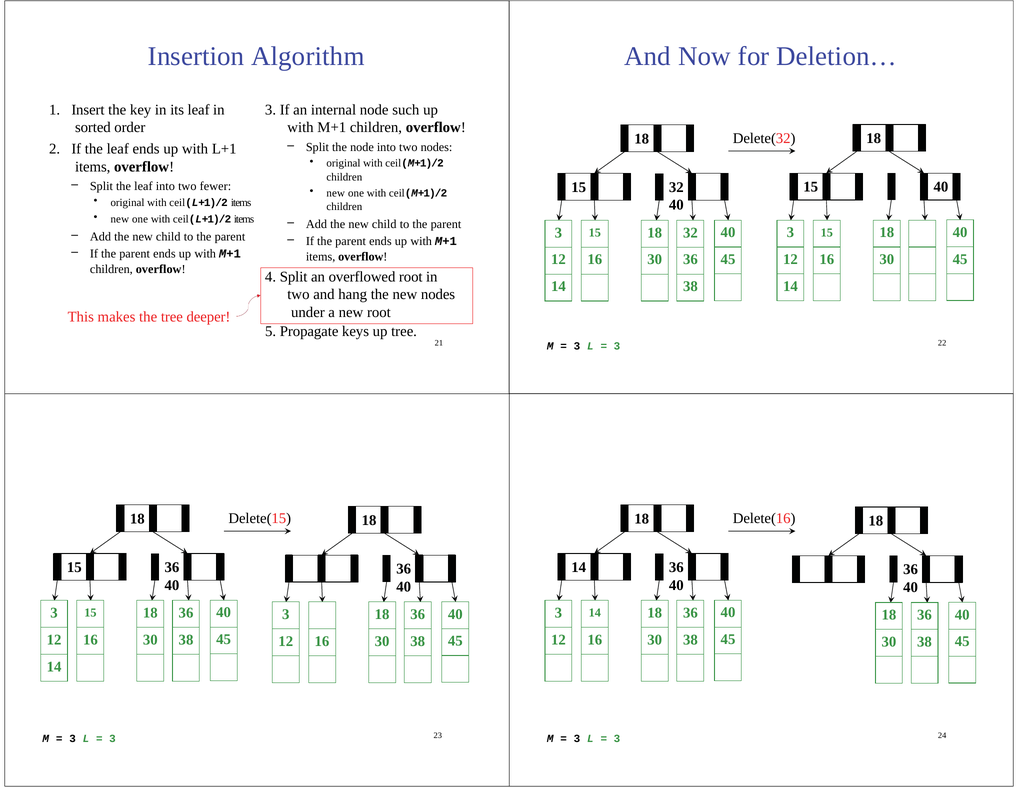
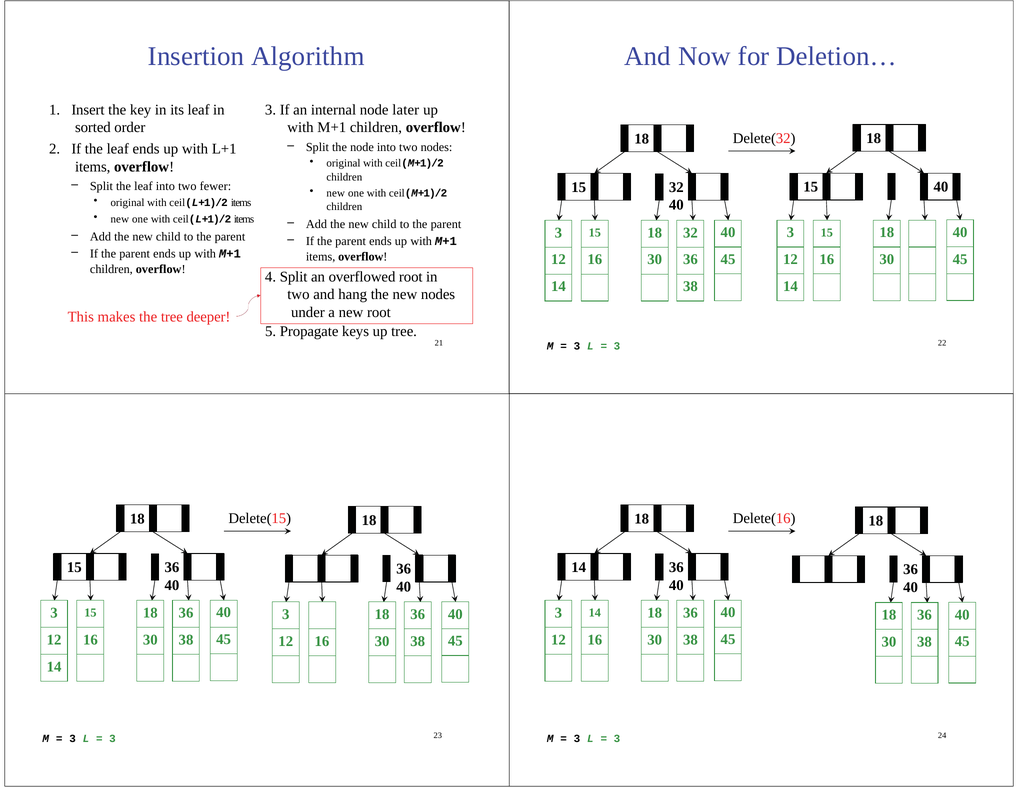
such: such -> later (406, 110)
